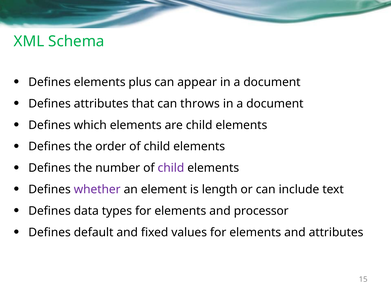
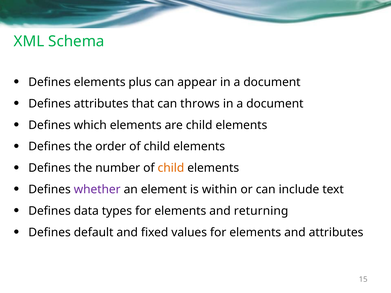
child colour: purple -> orange (171, 168)
length: length -> within (220, 190)
processor: processor -> returning (261, 211)
